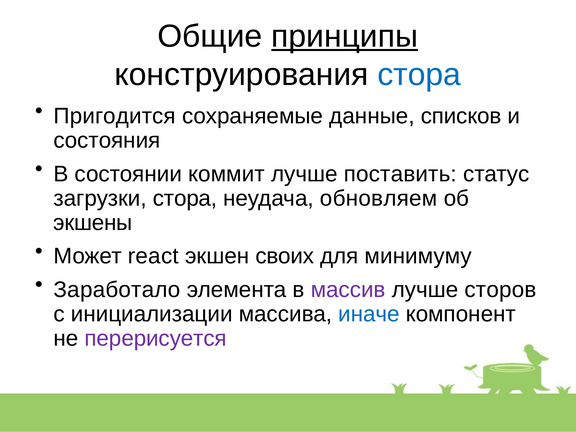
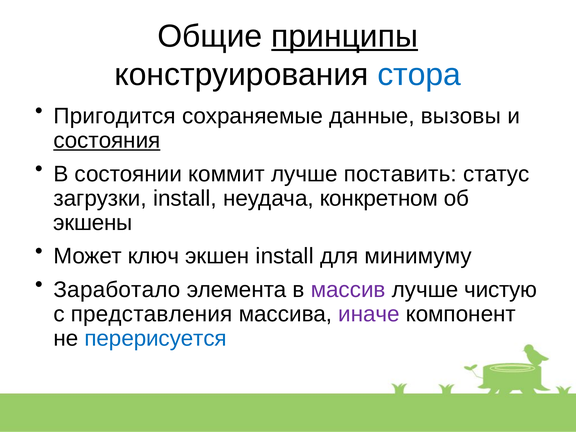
списков: списков -> вызовы (461, 116)
состояния underline: none -> present (107, 140)
загрузки стора: стора -> install (185, 198)
обновляем: обновляем -> конкретном (379, 198)
react: react -> ключ (153, 256)
экшен своих: своих -> install (285, 256)
сторов: сторов -> чистую (501, 290)
инициализации: инициализации -> представления (152, 314)
иначе colour: blue -> purple (369, 314)
перерисуется colour: purple -> blue (156, 338)
